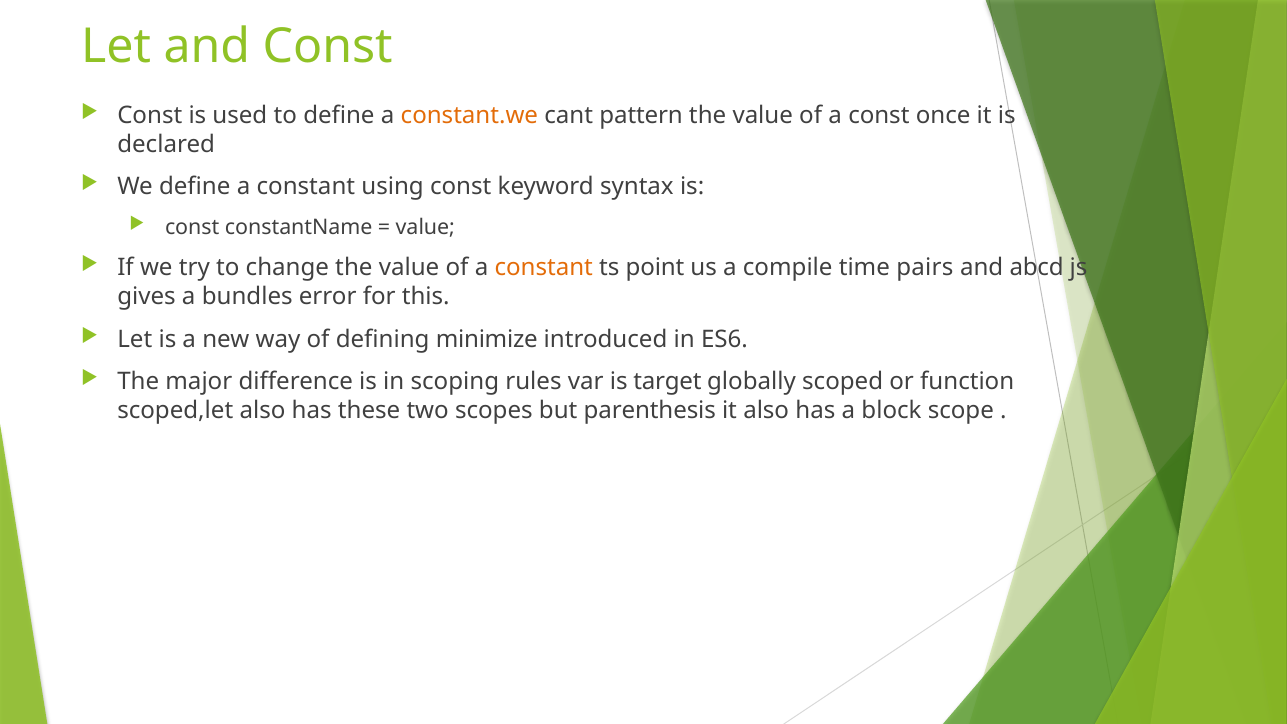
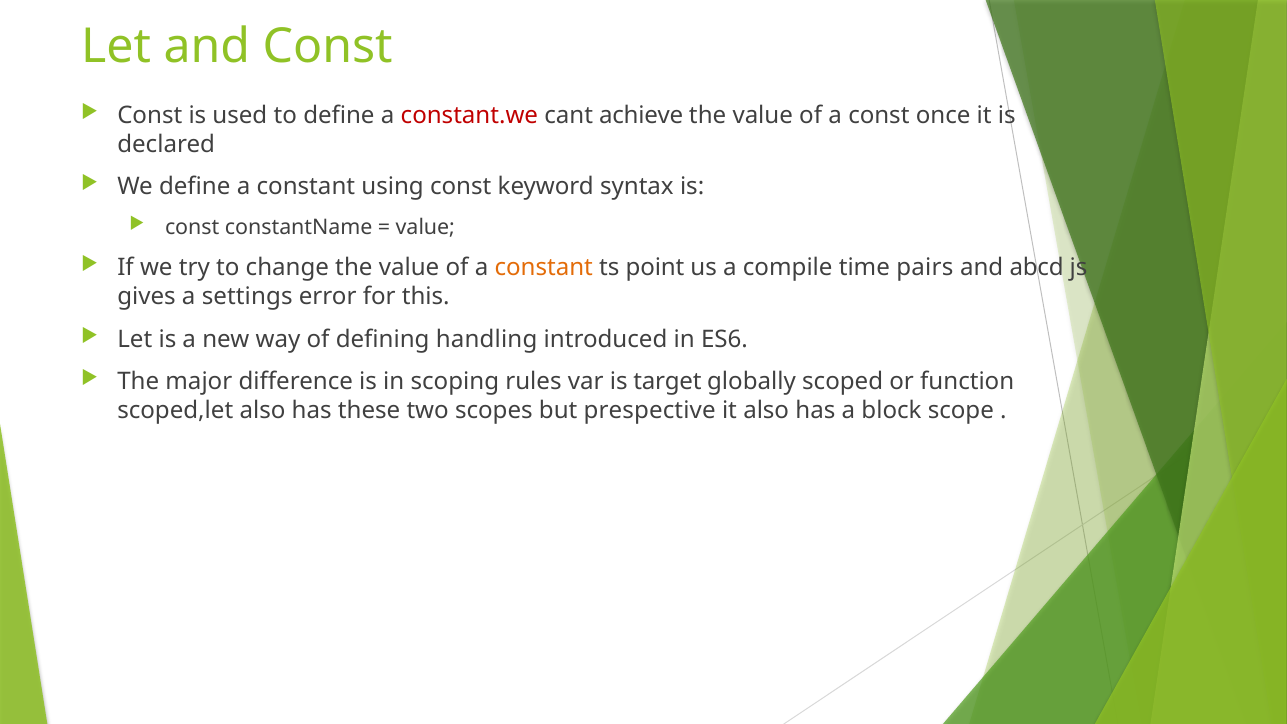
constant.we colour: orange -> red (469, 115)
pattern: pattern -> achieve (641, 115)
bundles: bundles -> settings (247, 297)
minimize: minimize -> handling (487, 339)
parenthesis: parenthesis -> prespective (650, 411)
